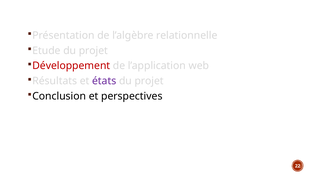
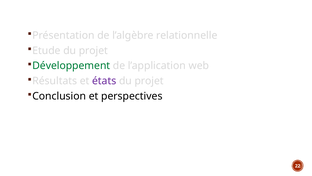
Développement colour: red -> green (71, 66)
